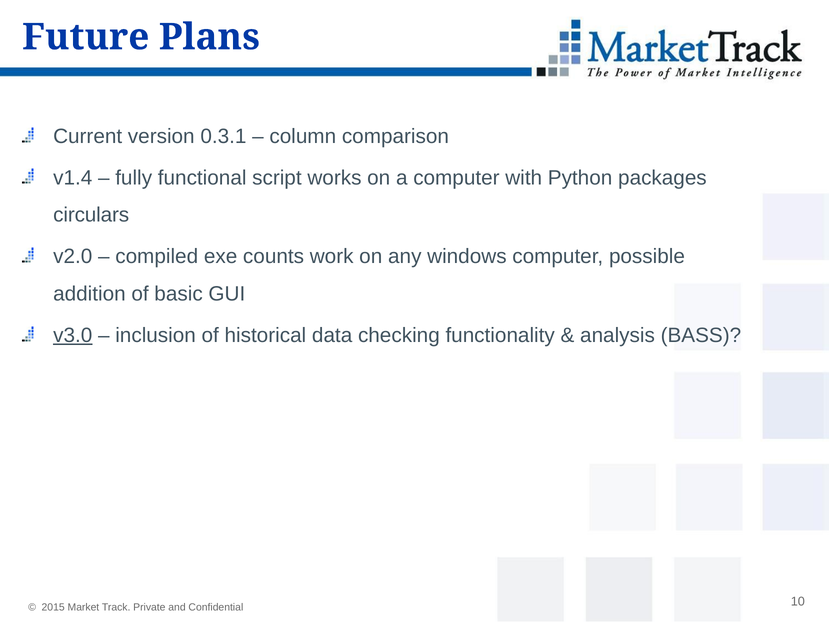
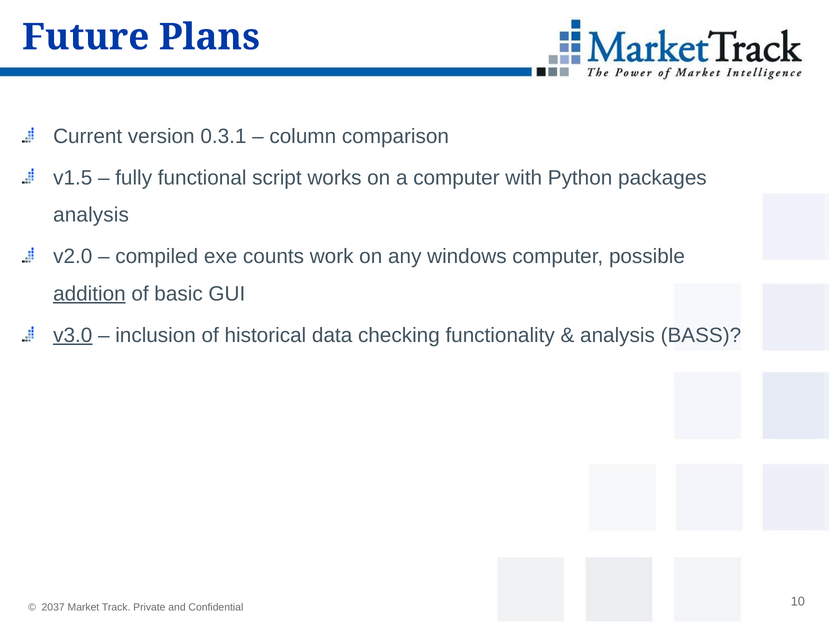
v1.4: v1.4 -> v1.5 (73, 178)
circulars: circulars -> analysis (91, 215)
addition underline: none -> present (89, 294)
2015: 2015 -> 2037 (53, 607)
